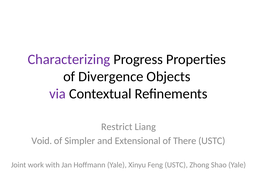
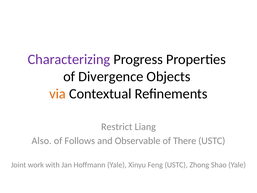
via colour: purple -> orange (58, 94)
Void: Void -> Also (42, 141)
Simpler: Simpler -> Follows (80, 141)
Extensional: Extensional -> Observable (138, 141)
